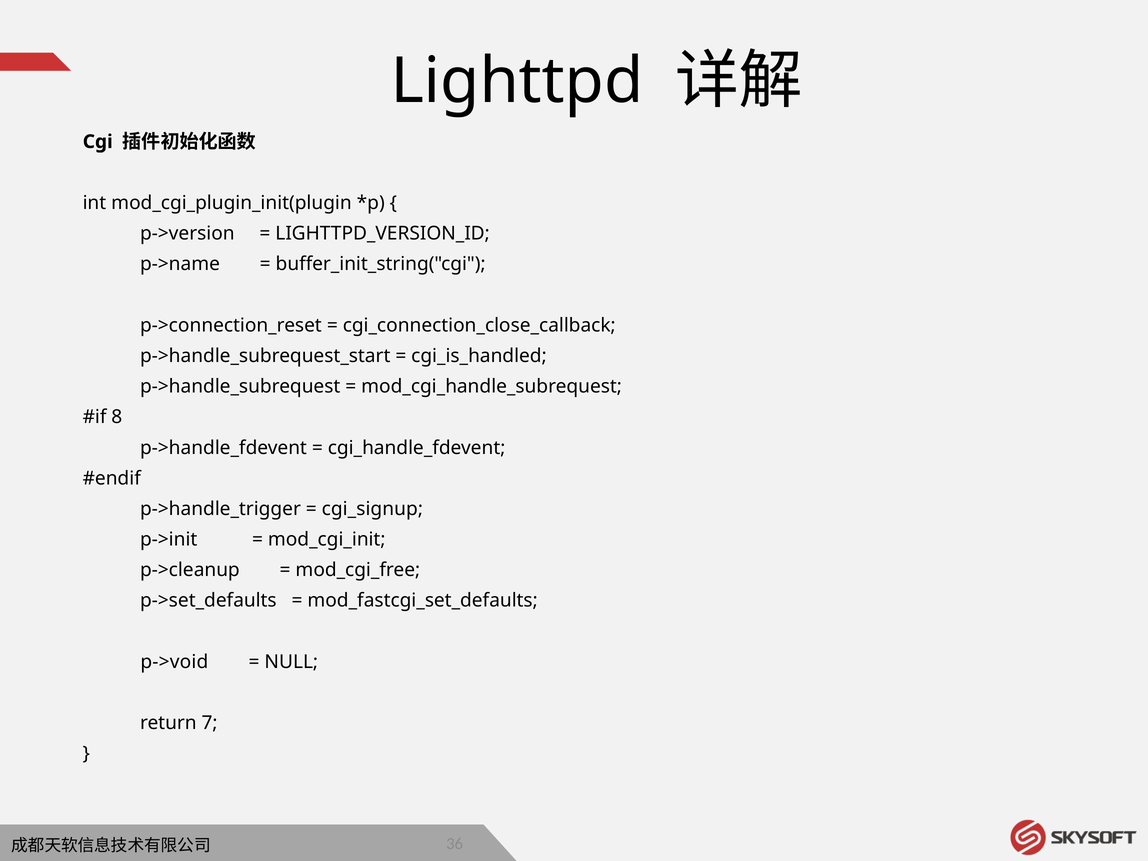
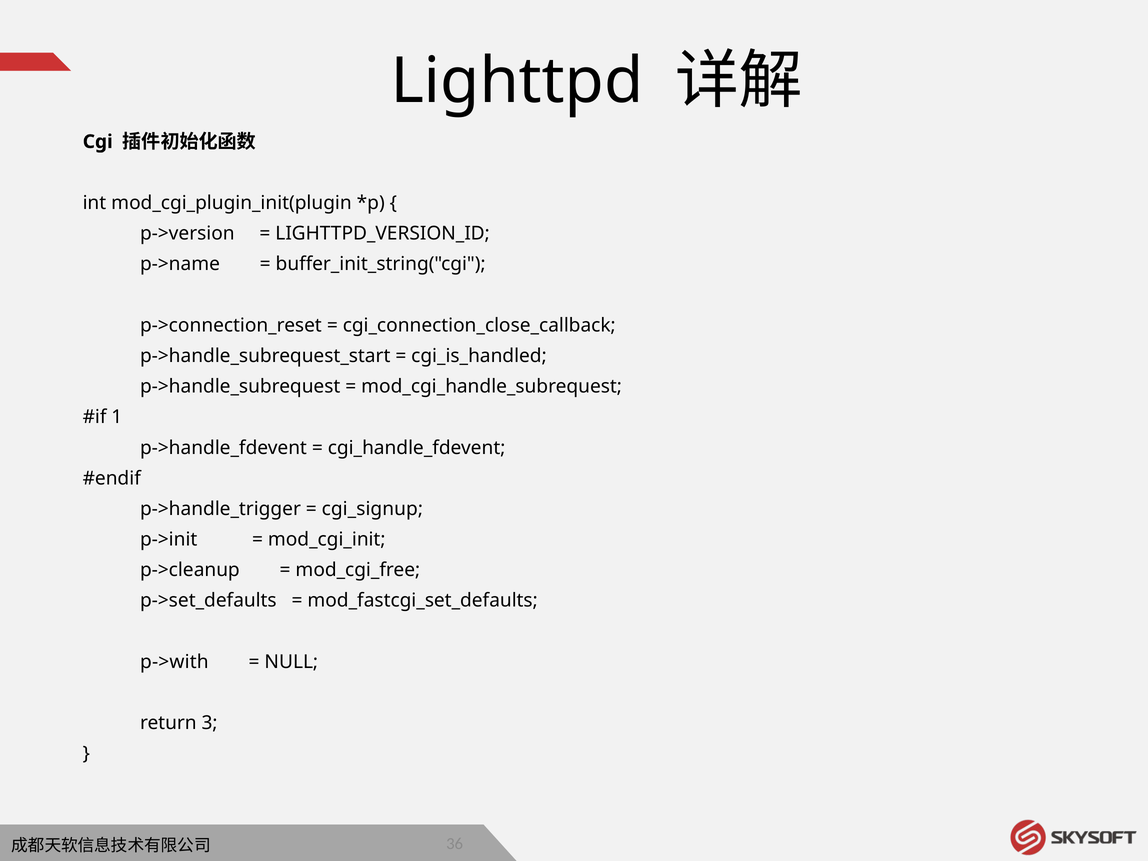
8: 8 -> 1 (117, 417)
p->void: p->void -> p->with (174, 662)
7: 7 -> 3 (210, 723)
